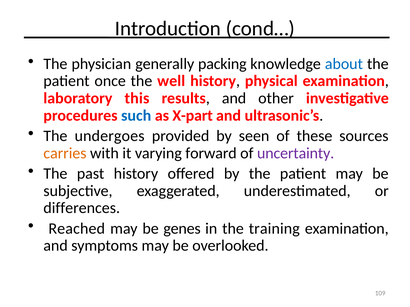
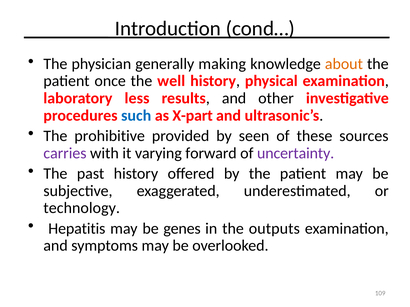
packing: packing -> making (222, 64)
about colour: blue -> orange (344, 64)
this: this -> less (137, 98)
undergoes: undergoes -> prohibitive (110, 136)
carries colour: orange -> purple (65, 153)
differences: differences -> technology (82, 208)
Reached: Reached -> Hepatitis (77, 229)
training: training -> outputs (274, 229)
